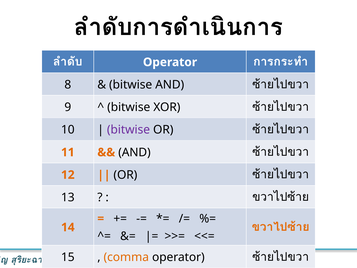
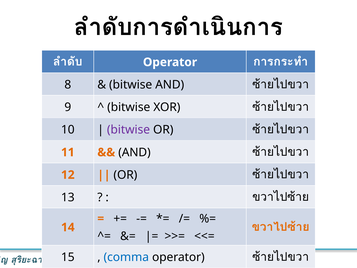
comma colour: orange -> blue (126, 257)
